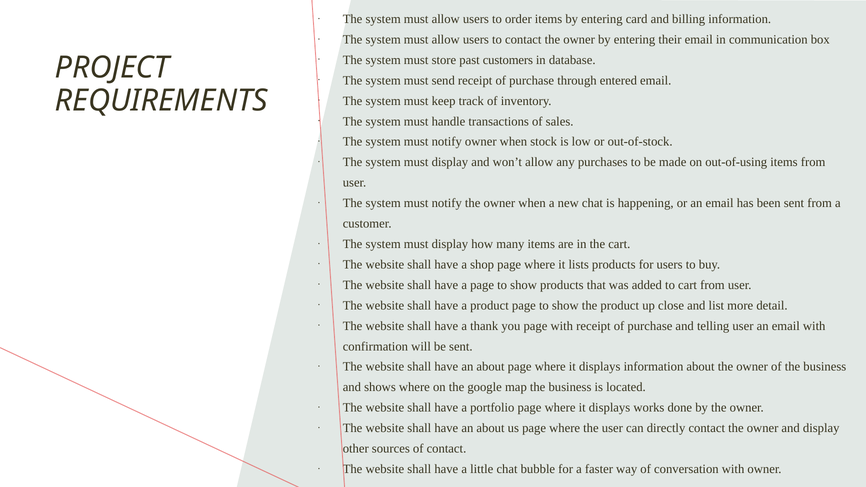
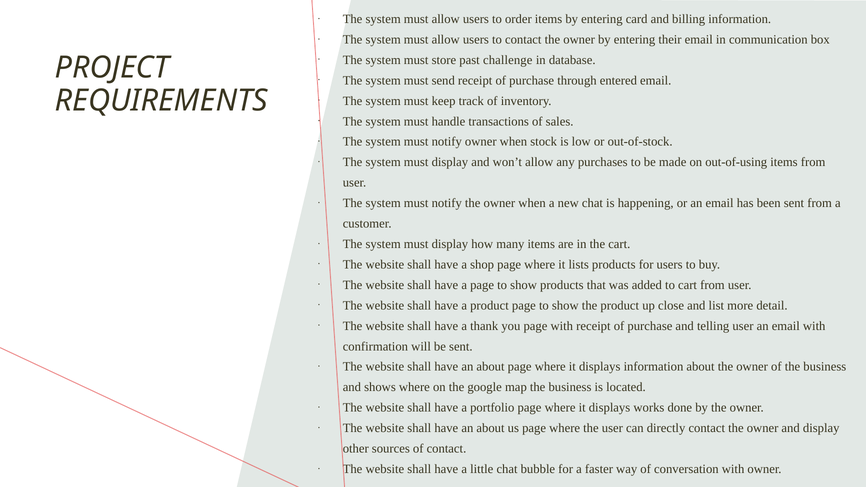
customers: customers -> challenge (508, 60)
